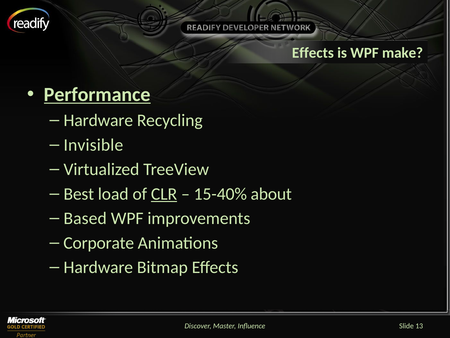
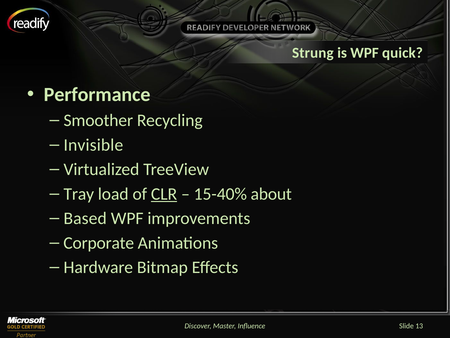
Effects: Effects -> Strung (313, 53)
make: make -> quick (402, 53)
Performance underline: present -> none (97, 94)
Hardware: Hardware -> Smoother (98, 120)
Best: Best -> Tray (79, 194)
